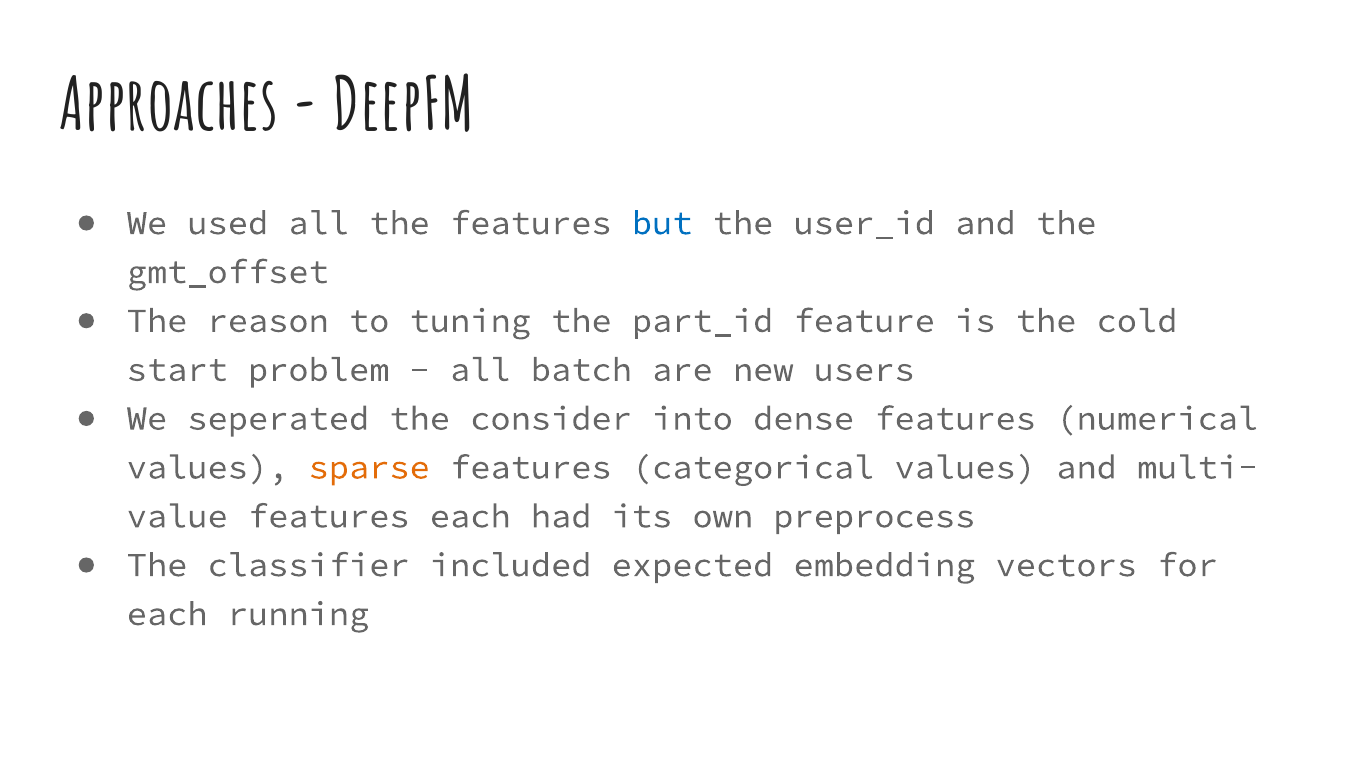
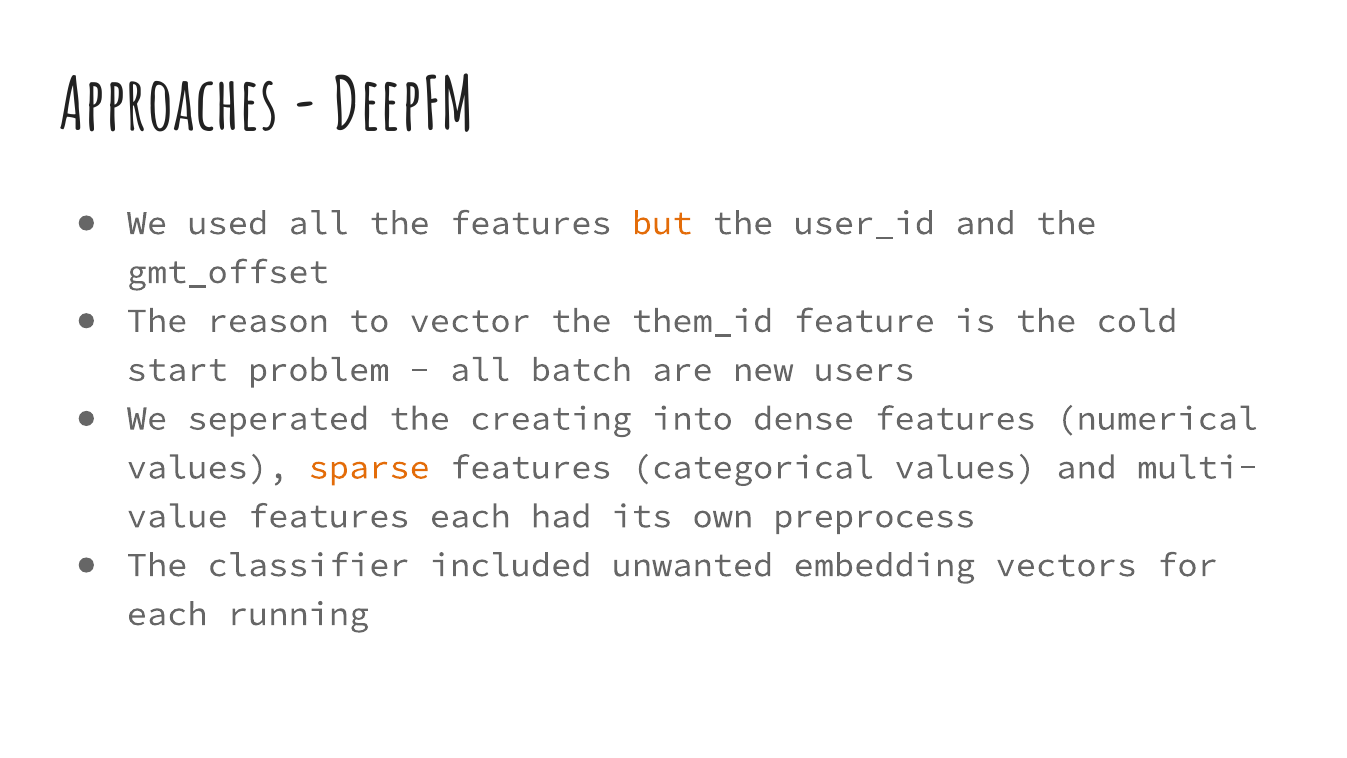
but colour: blue -> orange (662, 223)
tuning: tuning -> vector (470, 321)
part_id: part_id -> them_id (703, 321)
consider: consider -> creating (551, 418)
expected: expected -> unwanted (692, 565)
